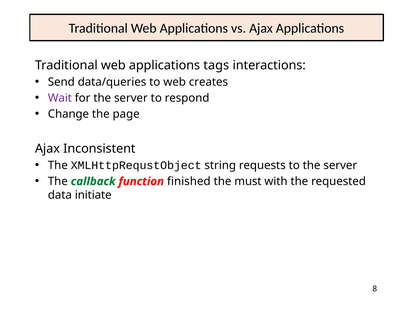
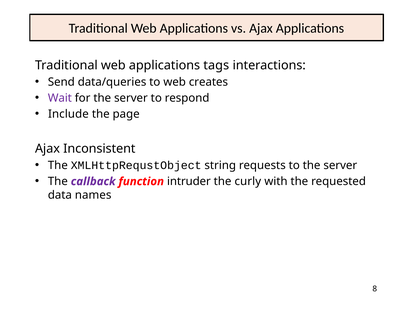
Change: Change -> Include (68, 114)
callback colour: green -> purple (93, 181)
finished: finished -> intruder (189, 181)
must: must -> curly (248, 181)
initiate: initiate -> names (93, 195)
